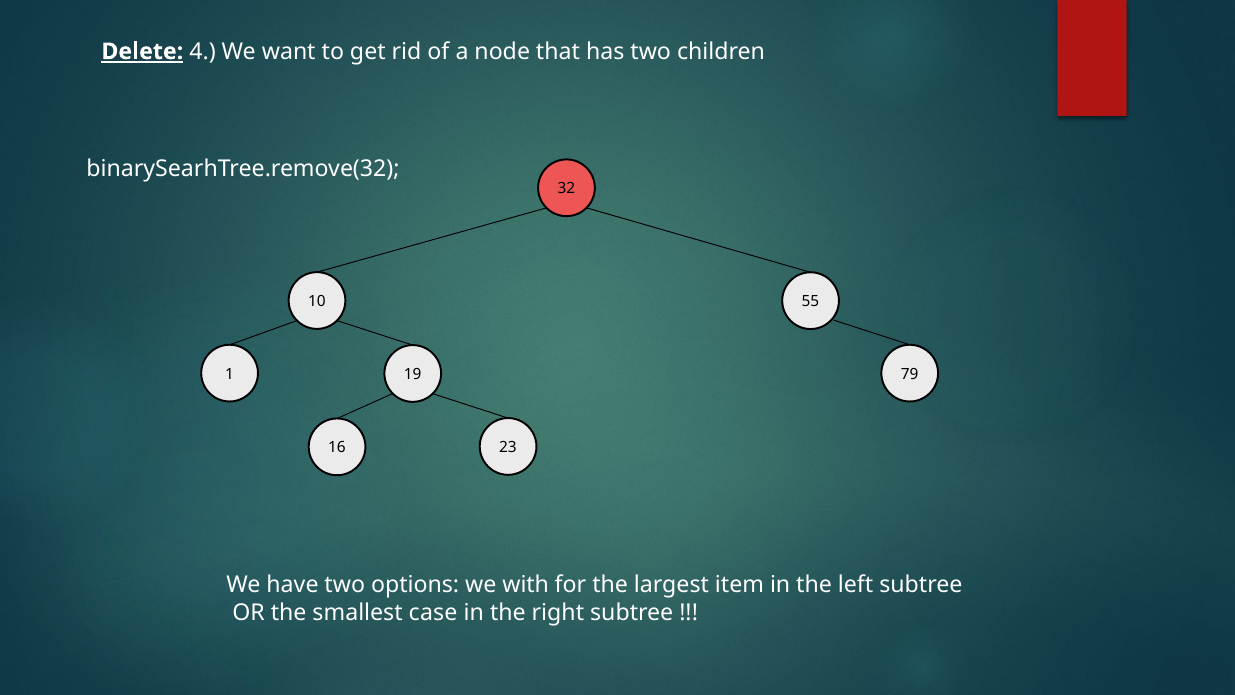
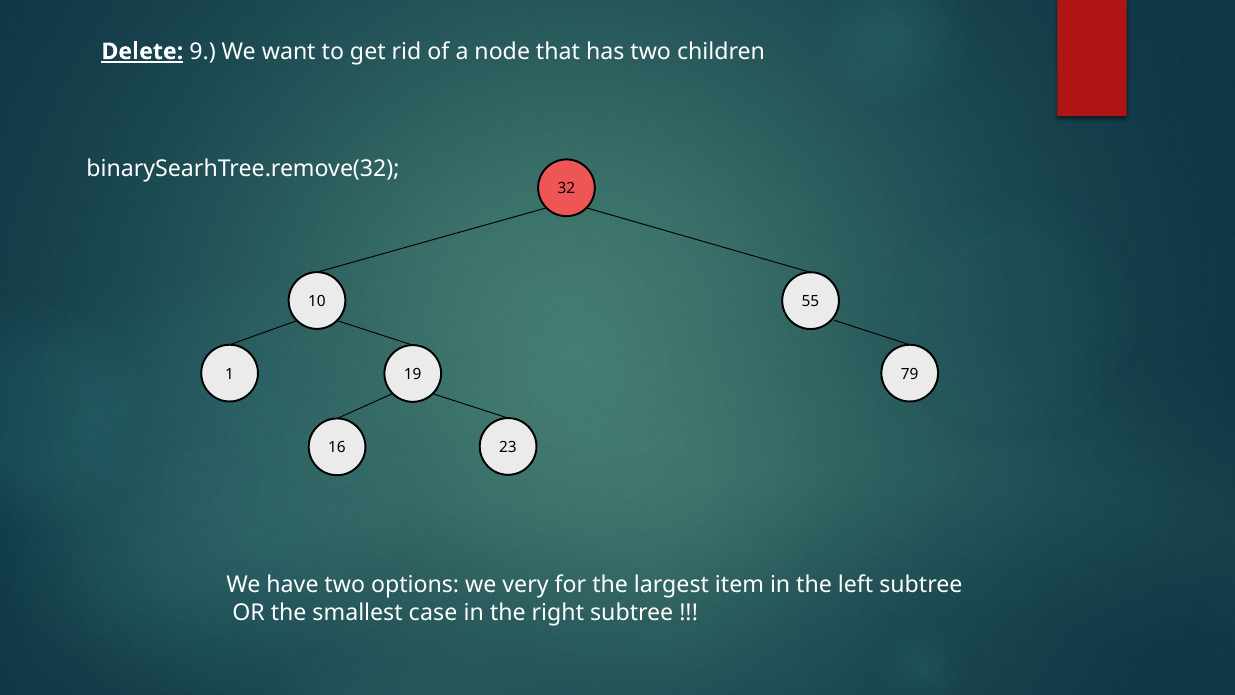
4: 4 -> 9 (202, 51)
with: with -> very (526, 585)
